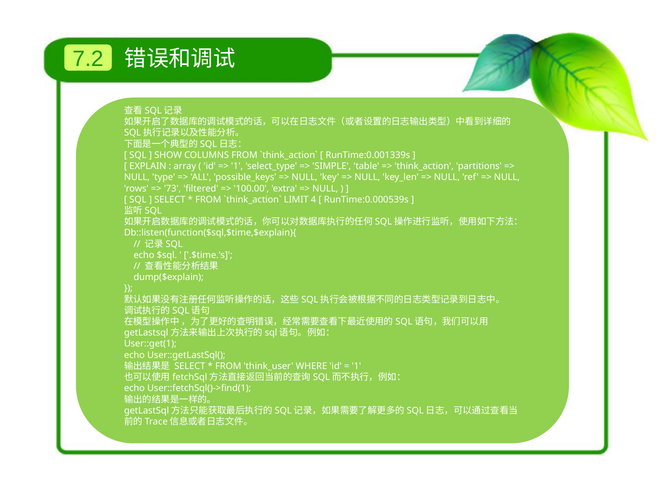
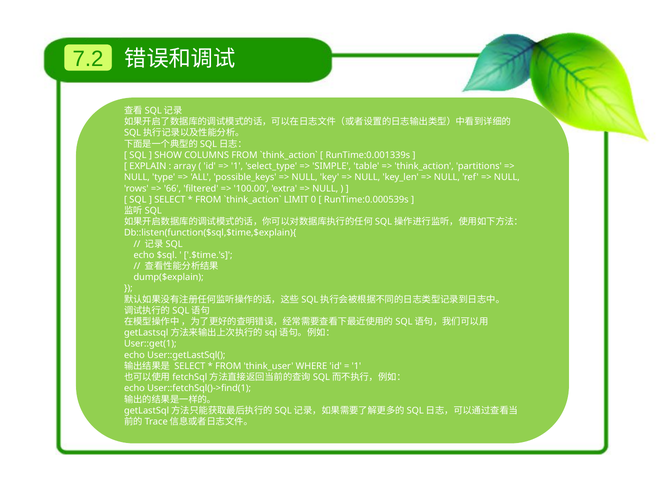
73: 73 -> 66 (172, 189)
4: 4 -> 0 (314, 200)
